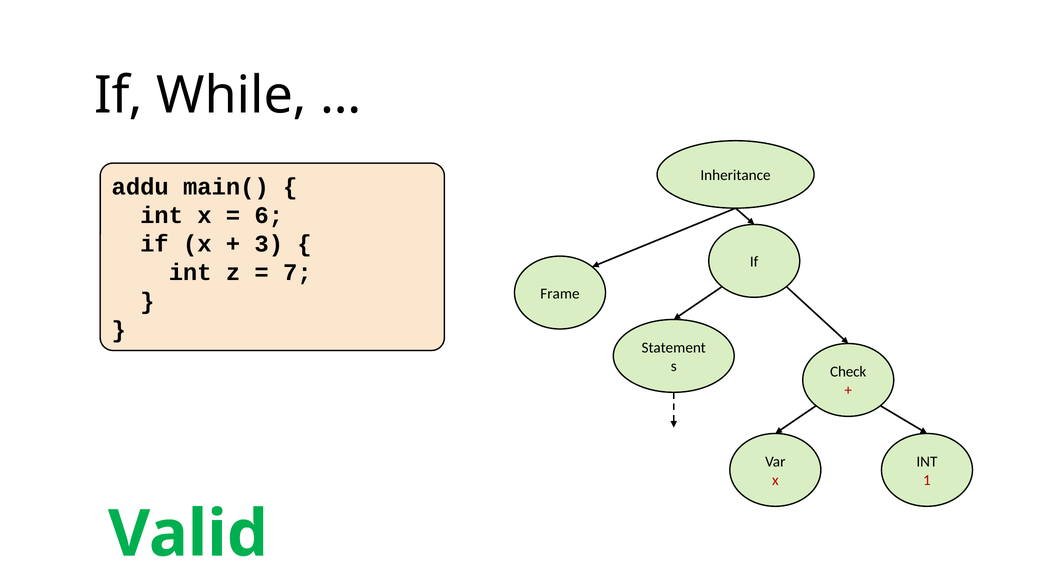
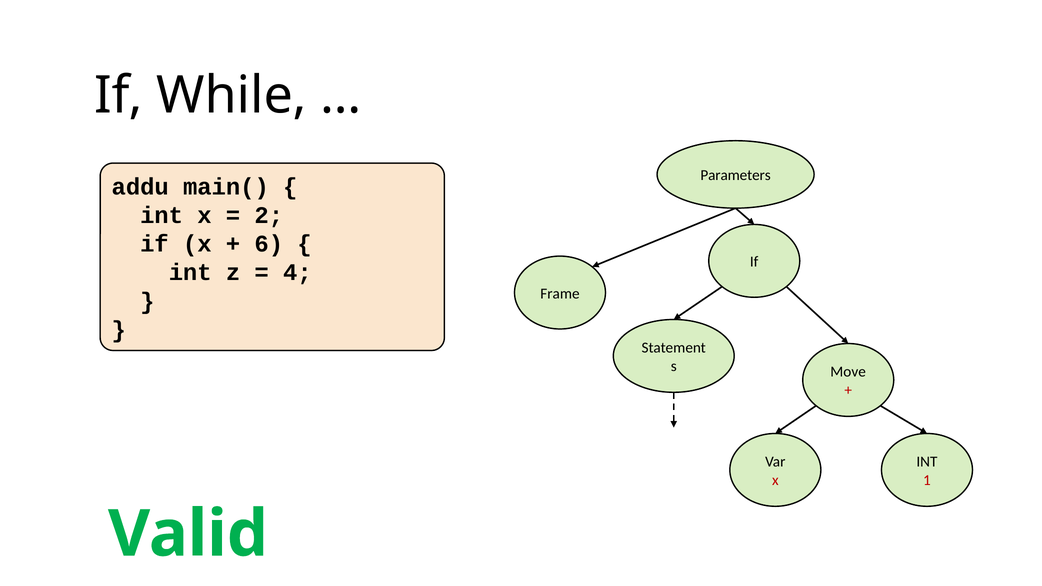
Inheritance: Inheritance -> Parameters (736, 175)
6: 6 -> 2 (269, 215)
3: 3 -> 6 (269, 244)
7: 7 -> 4 (297, 273)
Check: Check -> Move (848, 372)
